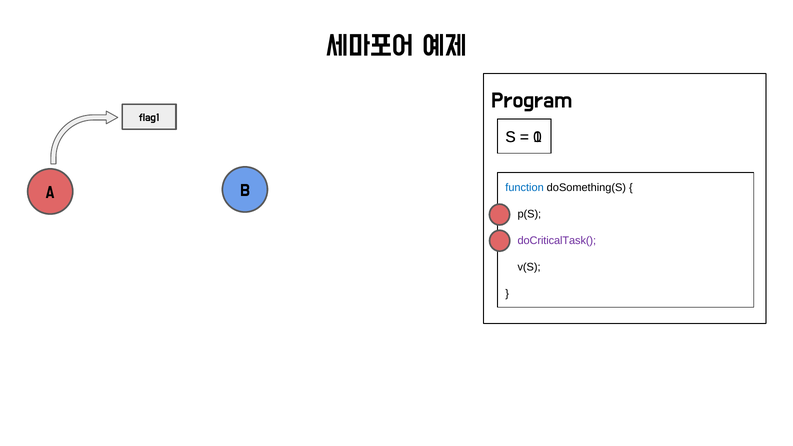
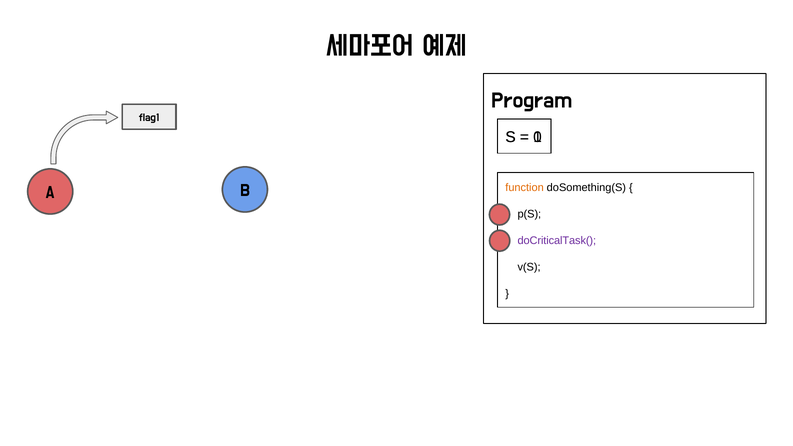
function colour: blue -> orange (525, 188)
